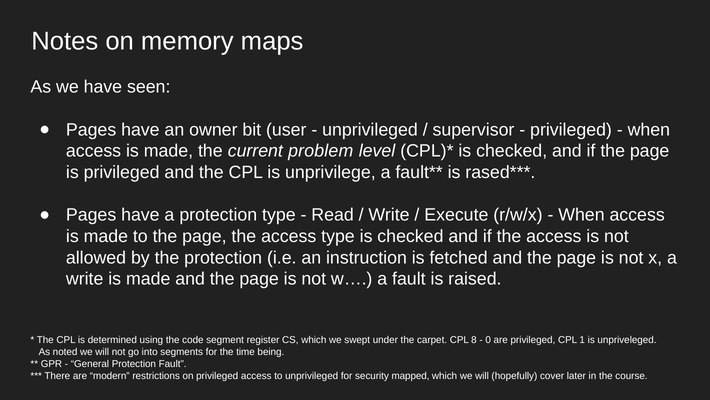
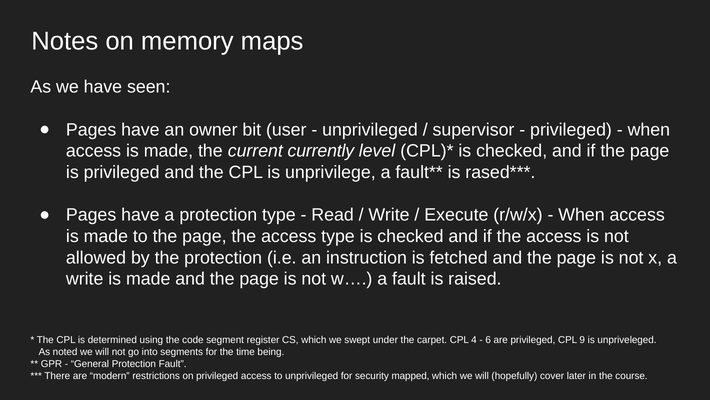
problem: problem -> currently (321, 151)
8: 8 -> 4 (474, 340)
0: 0 -> 6 (488, 340)
1: 1 -> 9 (582, 340)
